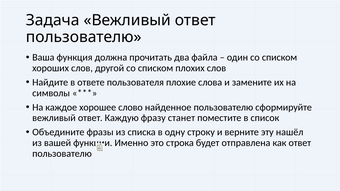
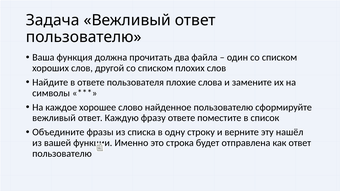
фразу станет: станет -> ответе (182, 118)
